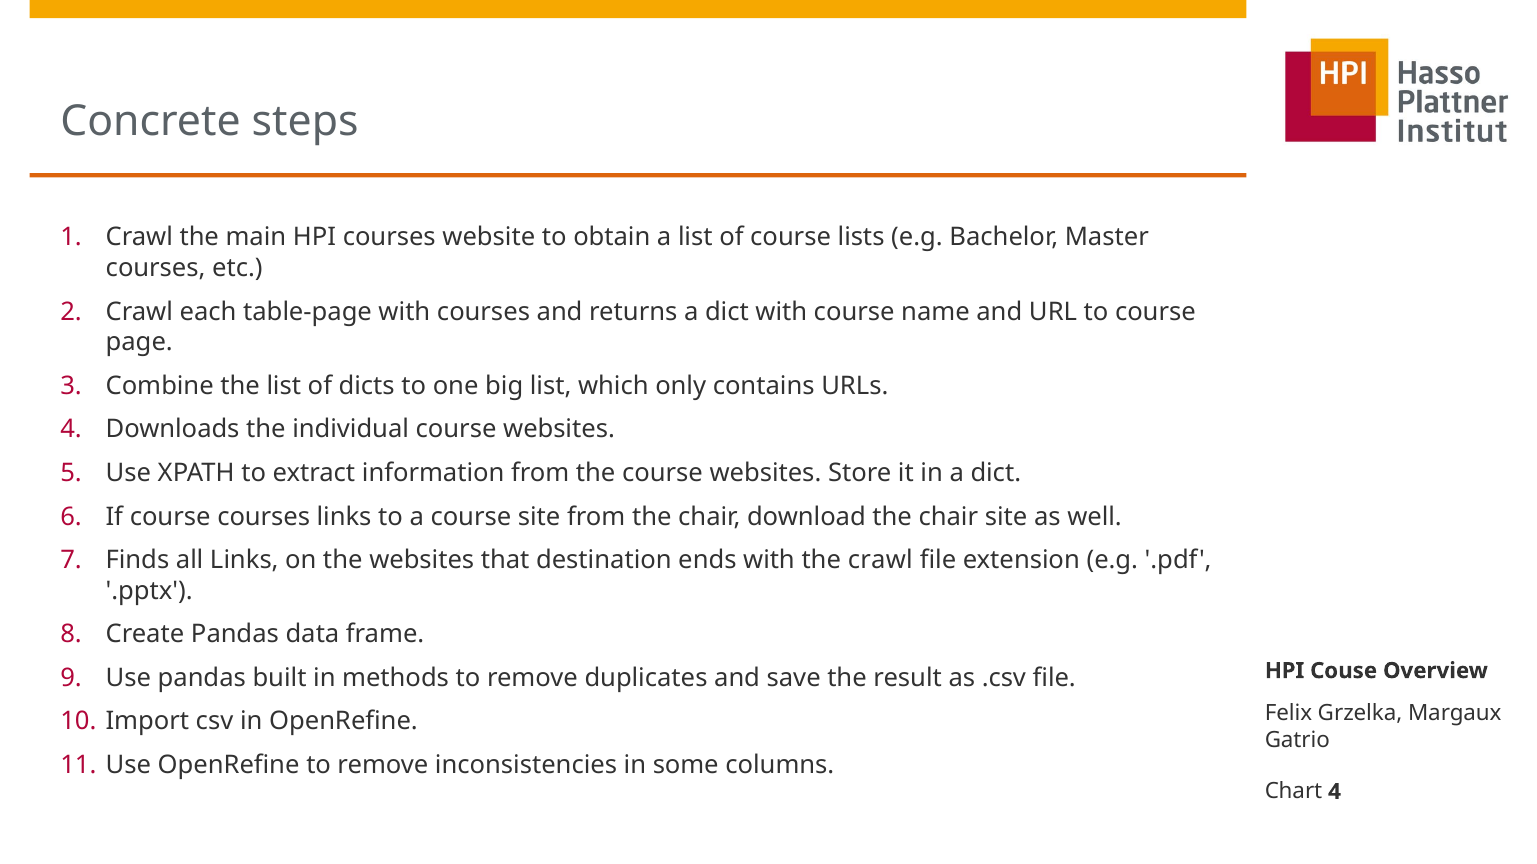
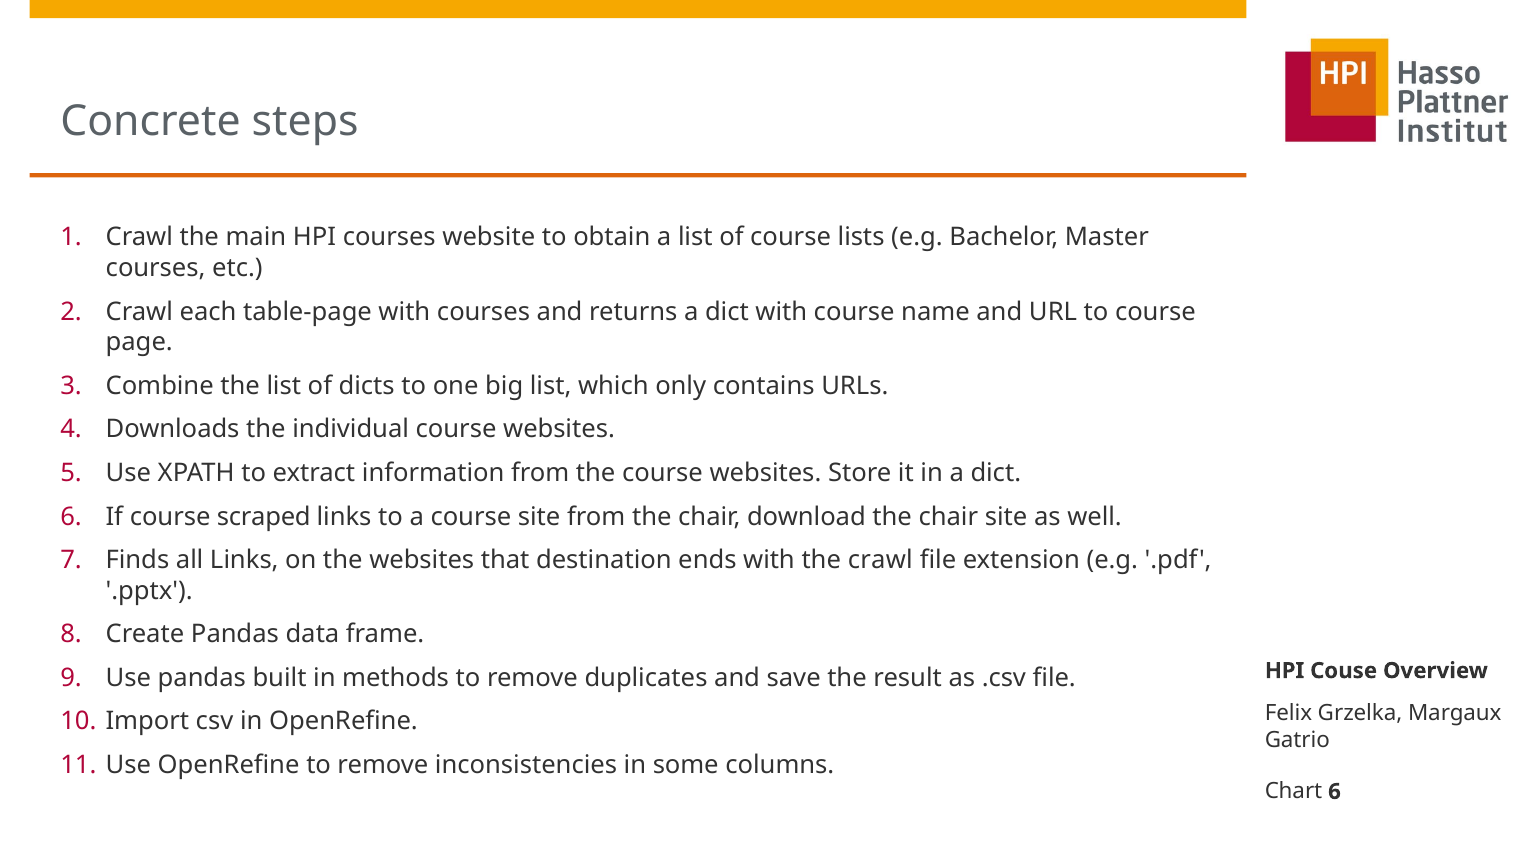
course courses: courses -> scraped (264, 517)
Chart 4: 4 -> 6 (1335, 792)
